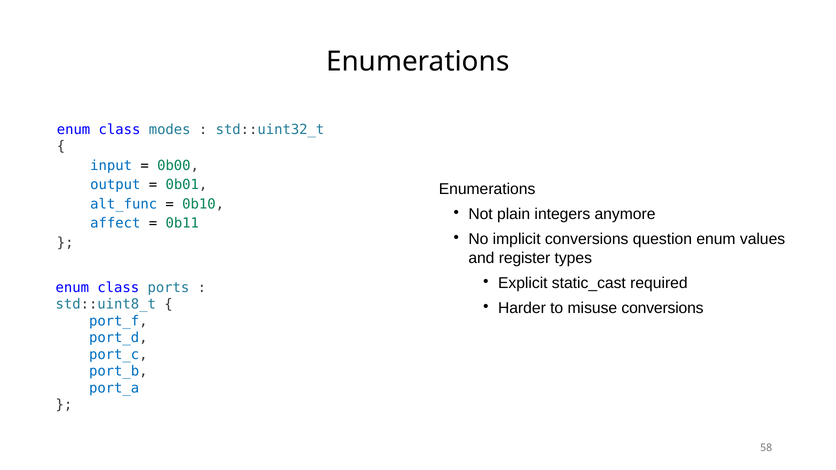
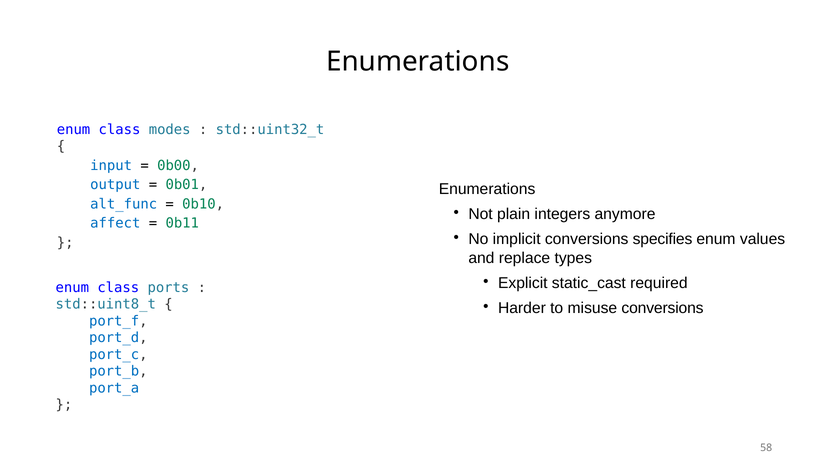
question: question -> specifies (663, 239)
register: register -> replace (524, 258)
